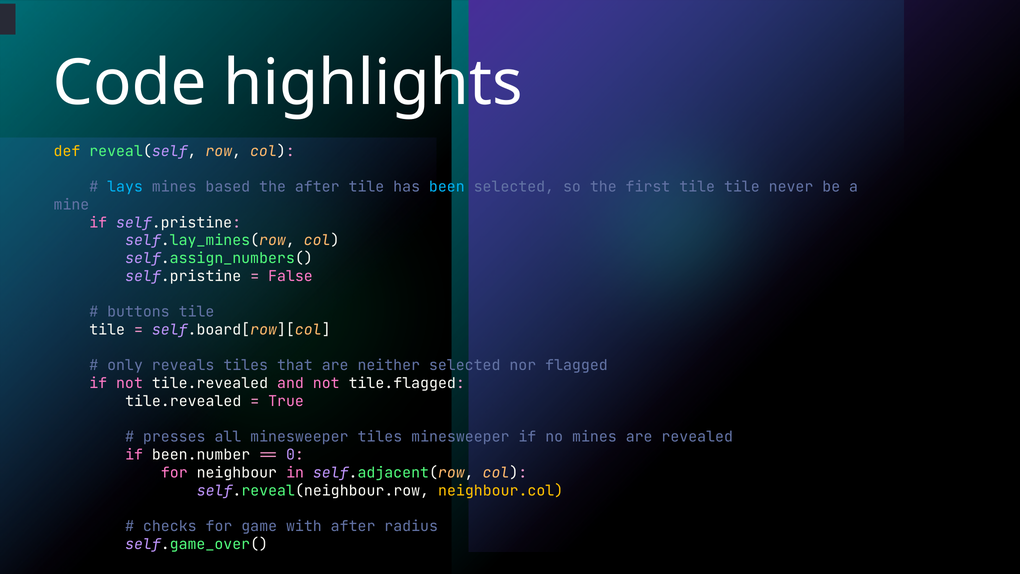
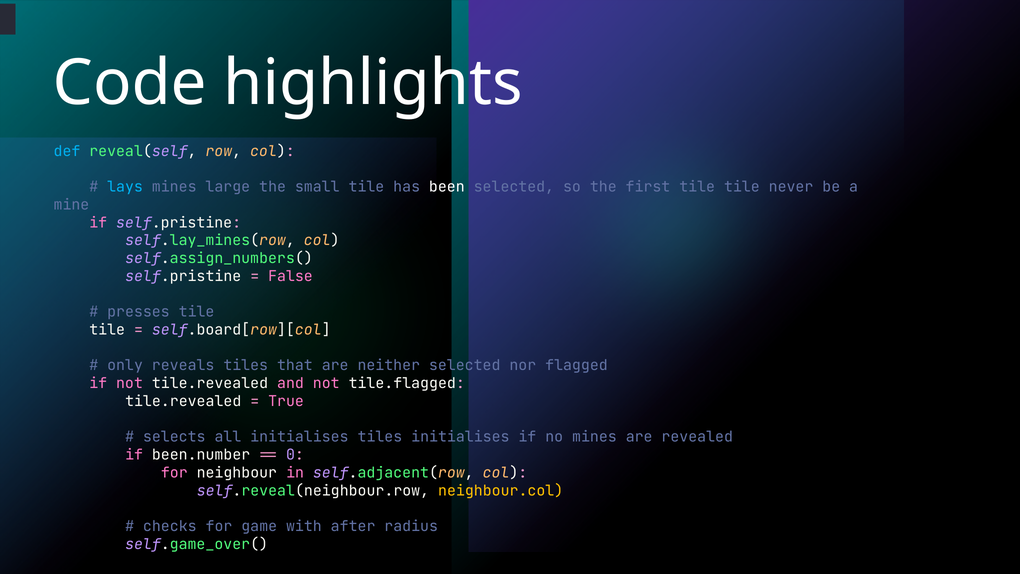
def colour: yellow -> light blue (67, 151)
based: based -> large (228, 187)
the after: after -> small (317, 187)
been colour: light blue -> white (447, 187)
buttons: buttons -> presses (138, 312)
presses: presses -> selects (174, 437)
all minesweeper: minesweeper -> initialises (299, 437)
tiles minesweeper: minesweeper -> initialises (460, 437)
